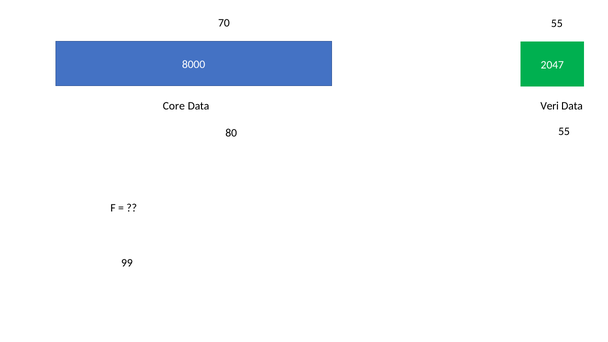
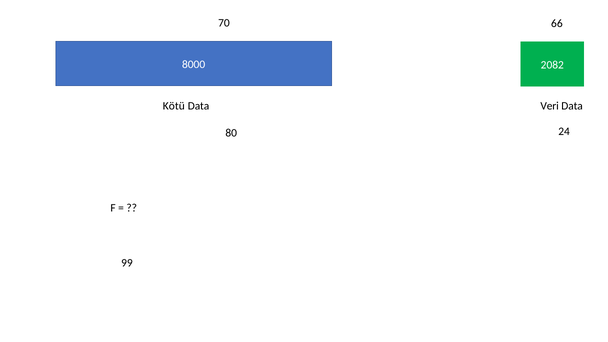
70 55: 55 -> 66 (557, 24)
2047: 2047 -> 2082 (552, 65)
Core: Core -> Kötü (174, 106)
80 55: 55 -> 24 (564, 131)
